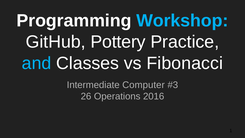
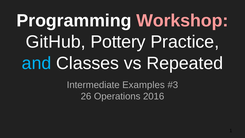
Workshop colour: light blue -> pink (182, 21)
Fibonacci: Fibonacci -> Repeated (185, 63)
Computer: Computer -> Examples (144, 85)
